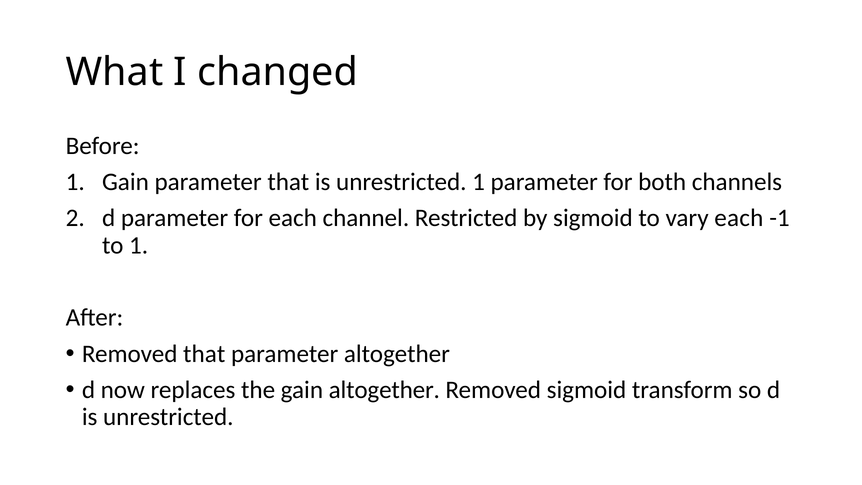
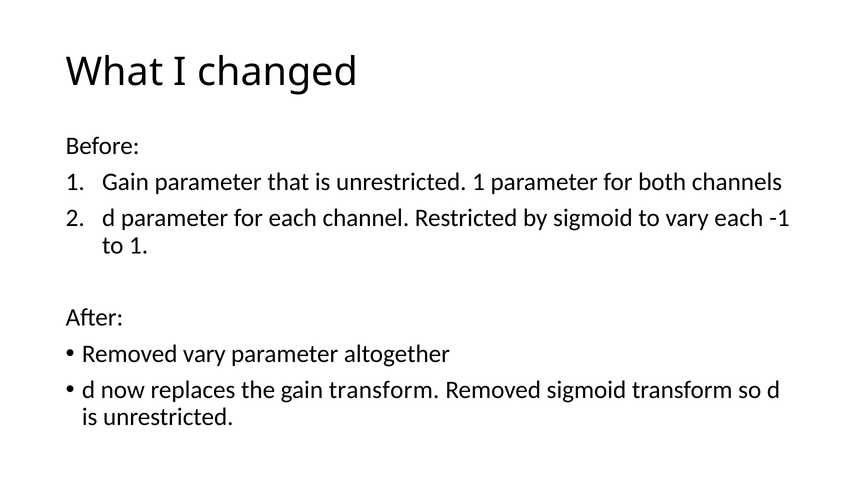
Removed that: that -> vary (204, 354)
gain altogether: altogether -> transform (384, 390)
